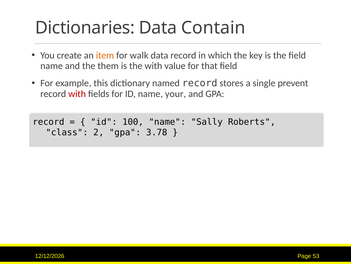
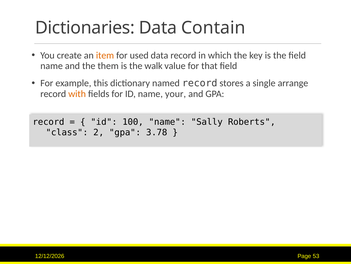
walk: walk -> used (139, 55)
the with: with -> walk (153, 66)
prevent: prevent -> arrange (293, 83)
with colour: red -> orange (77, 94)
